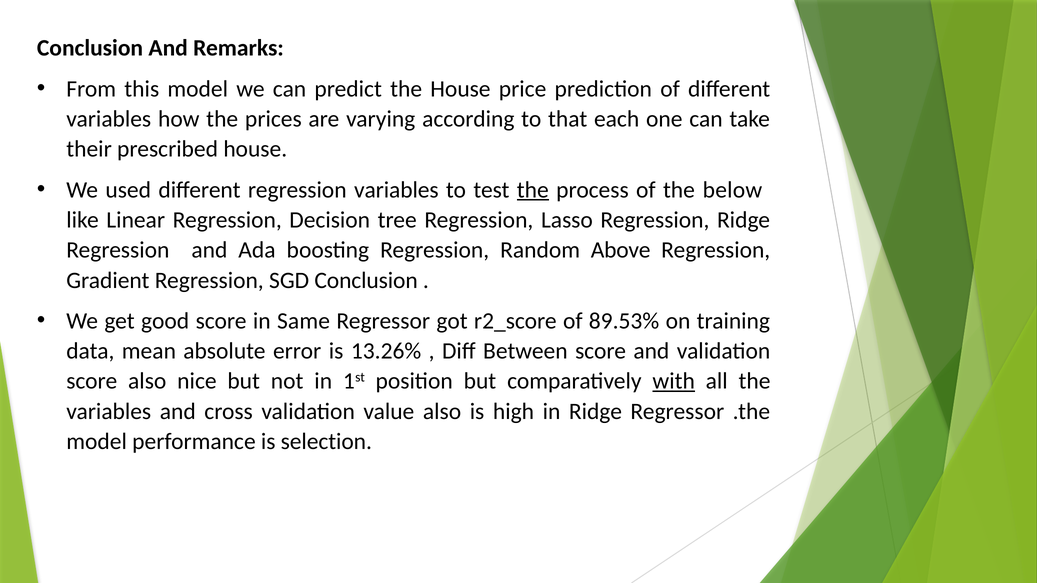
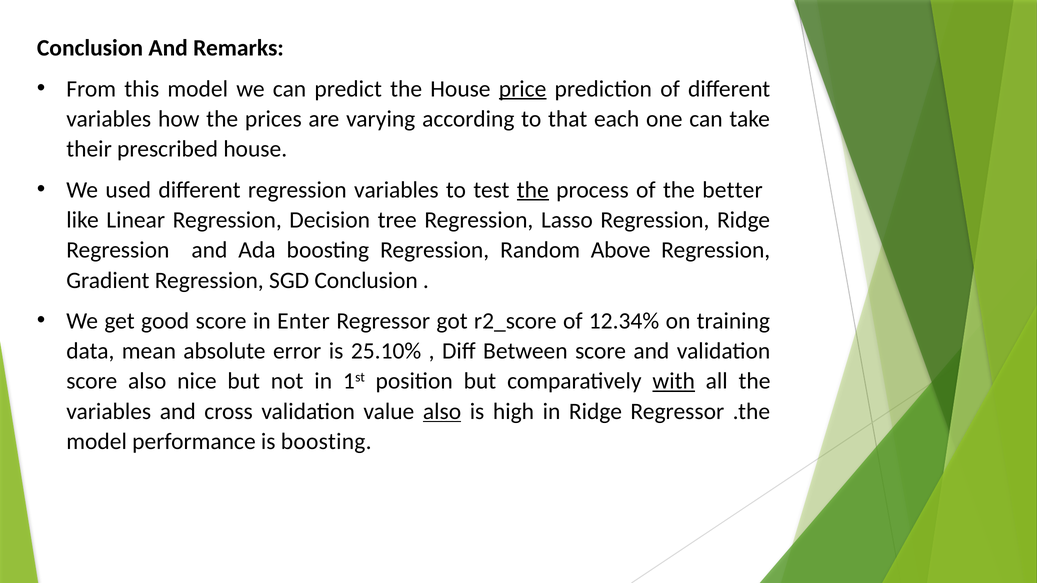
price underline: none -> present (523, 89)
below: below -> better (732, 190)
Same: Same -> Enter (303, 321)
89.53%: 89.53% -> 12.34% (624, 321)
13.26%: 13.26% -> 25.10% (386, 351)
also underline: none -> present (442, 412)
is selection: selection -> boosting (326, 442)
